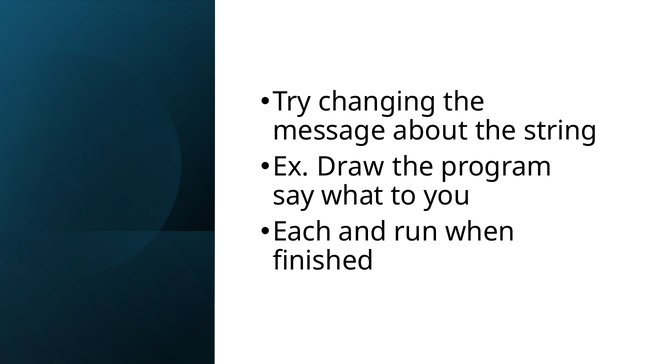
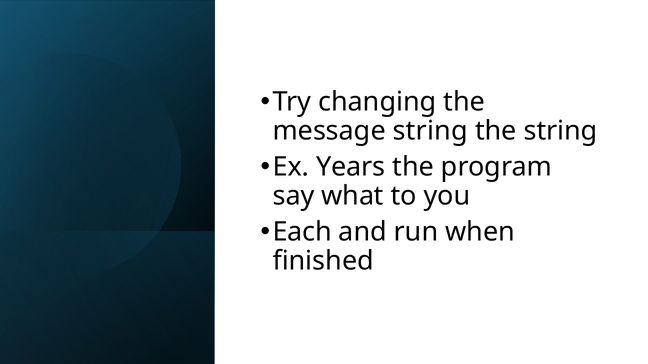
message about: about -> string (430, 131)
Draw: Draw -> Years (351, 167)
